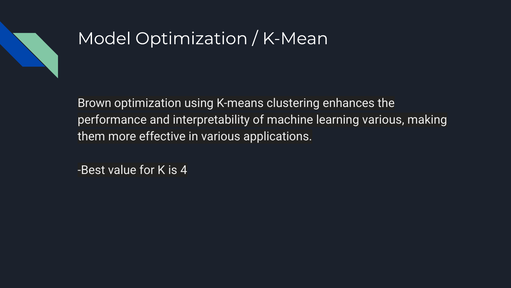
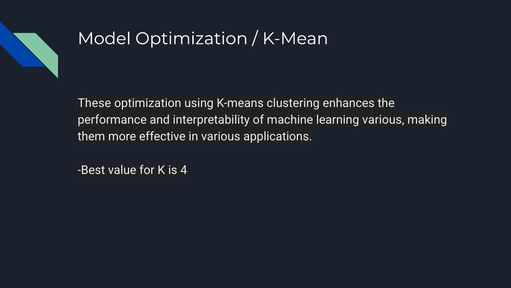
Brown: Brown -> These (94, 103)
